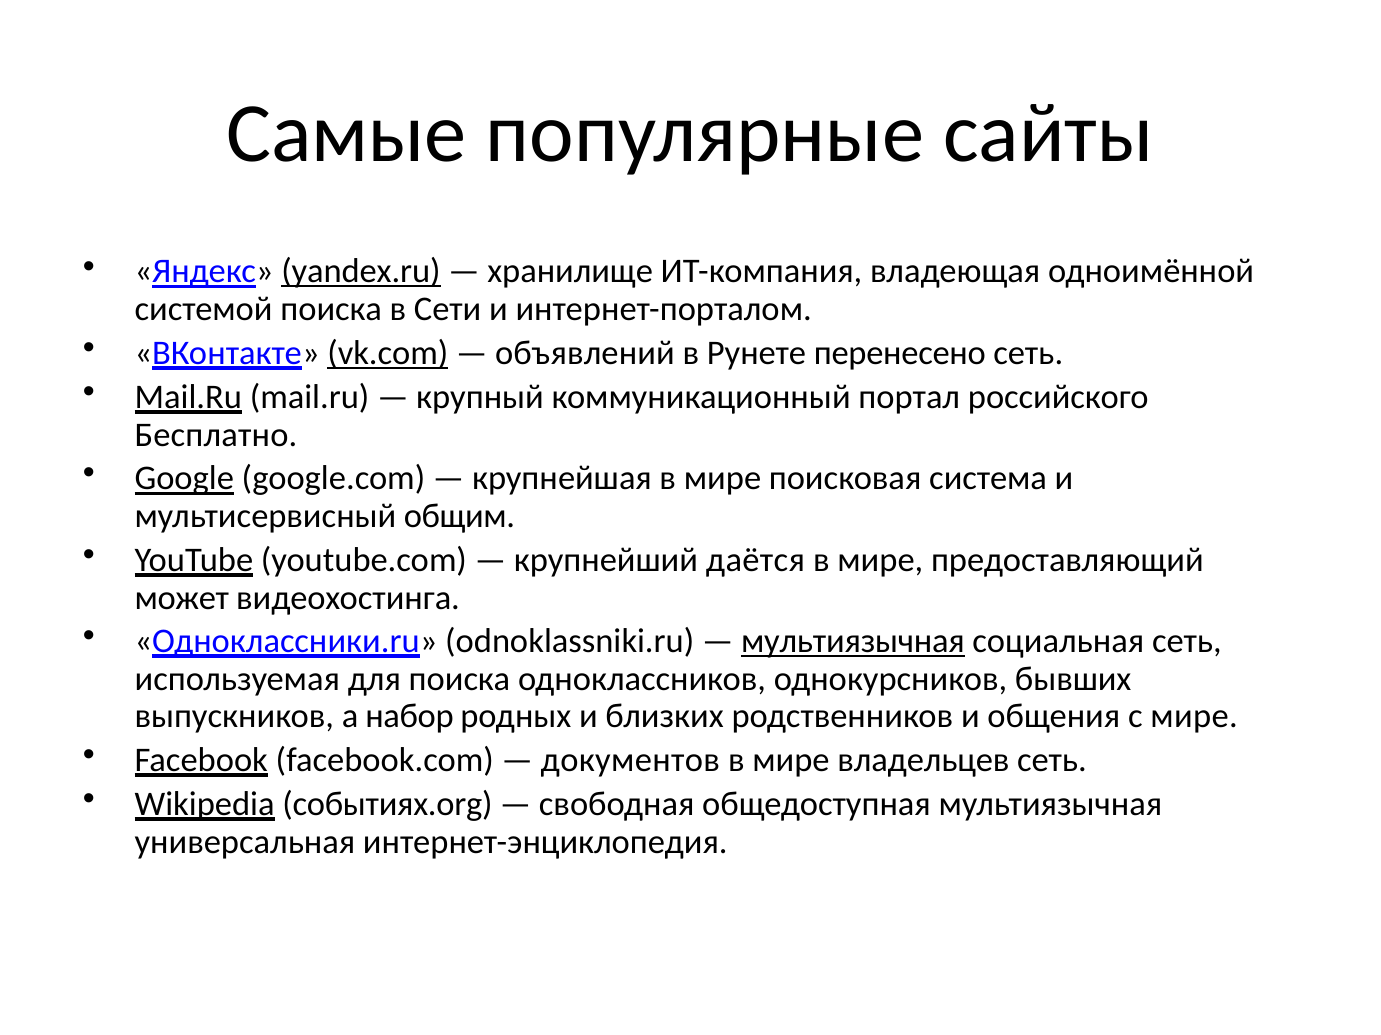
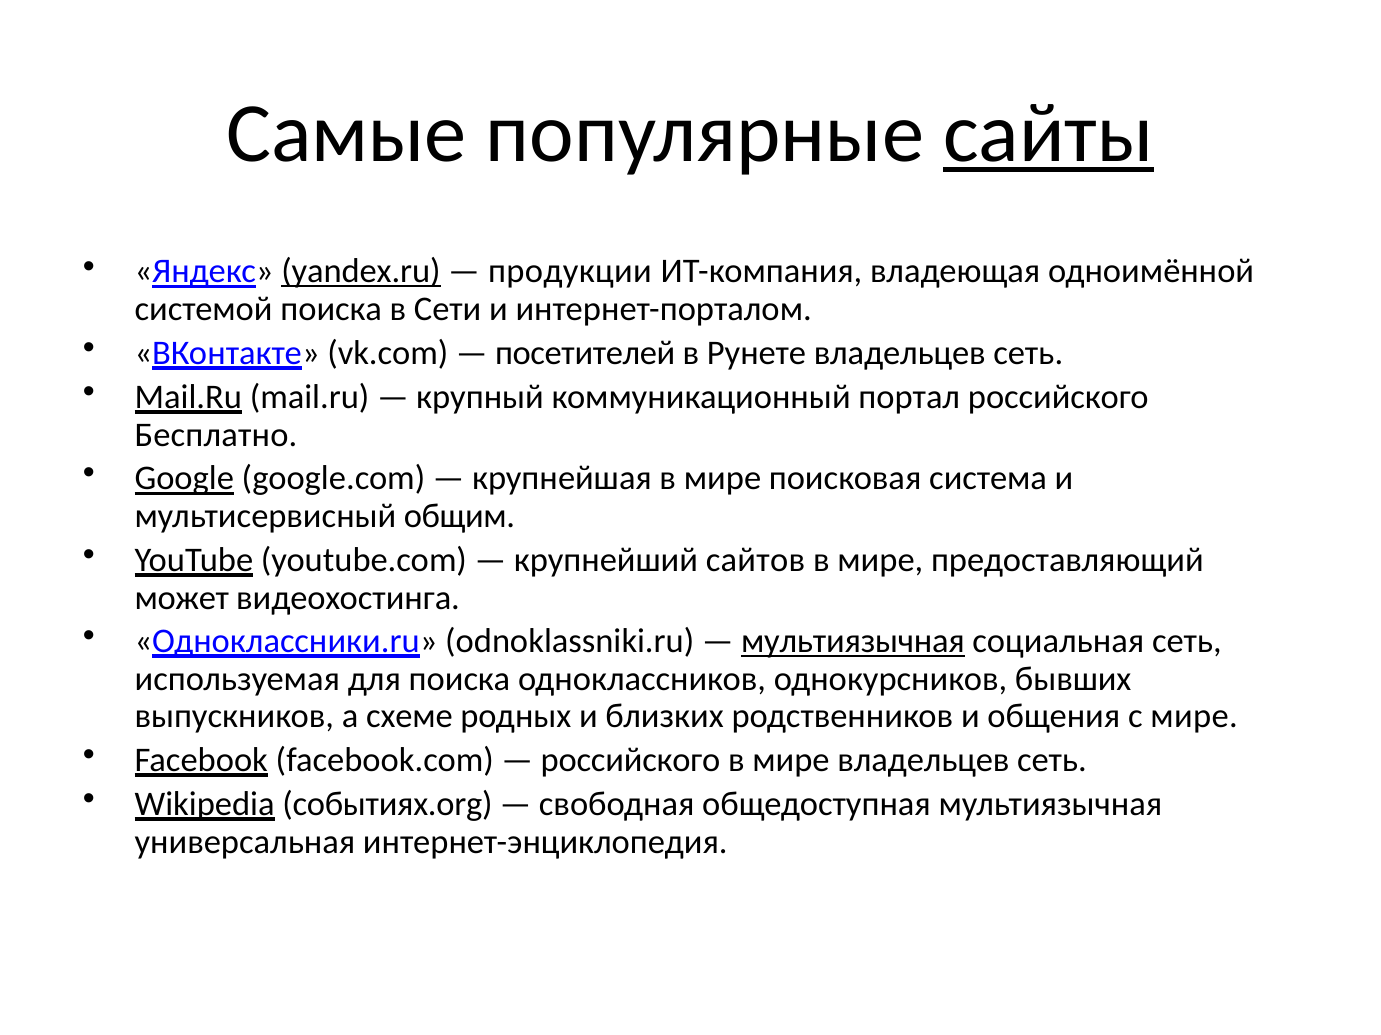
сайты underline: none -> present (1048, 134)
хранилище: хранилище -> продукции (570, 272)
vk.com underline: present -> none (388, 353)
объявлений: объявлений -> посетителей (585, 353)
Рунете перенесено: перенесено -> владельцев (900, 353)
даётся: даётся -> сайтов (755, 560)
набор: набор -> схеме (409, 717)
документов: документов -> российского (631, 760)
